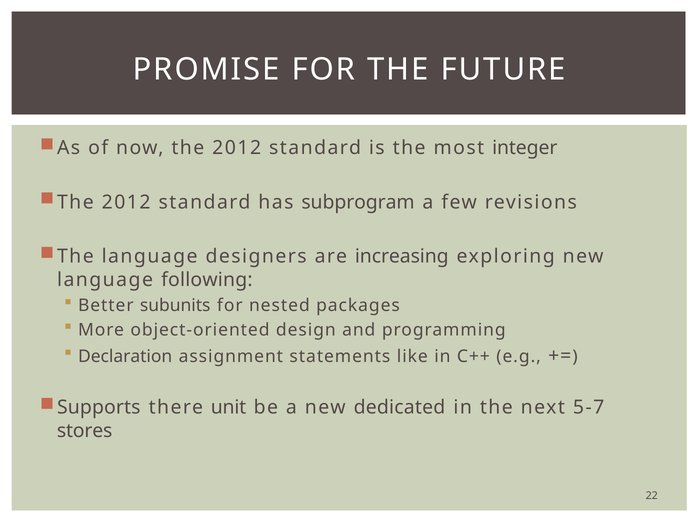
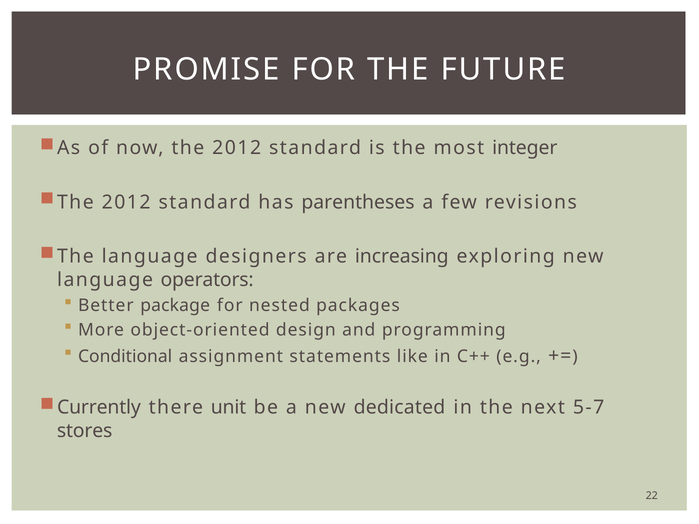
subprogram: subprogram -> parentheses (358, 202)
following: following -> operators (207, 280)
subunits: subunits -> package (175, 305)
Declaration: Declaration -> Conditional (125, 357)
Supports: Supports -> Currently (99, 408)
